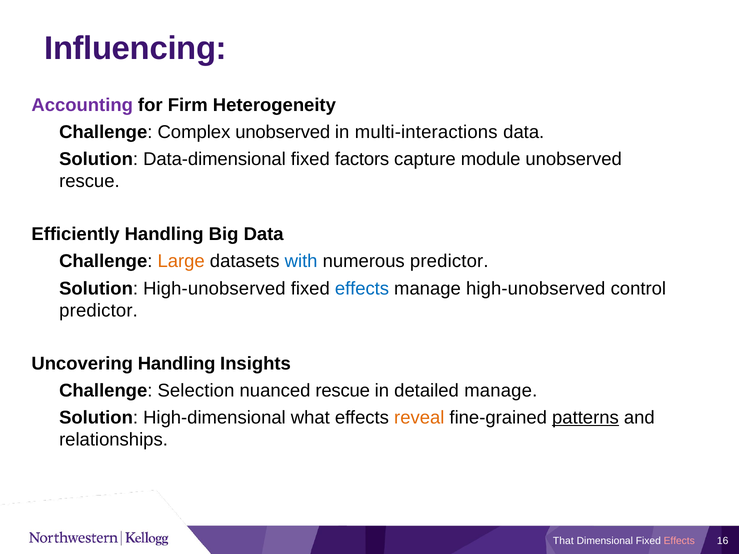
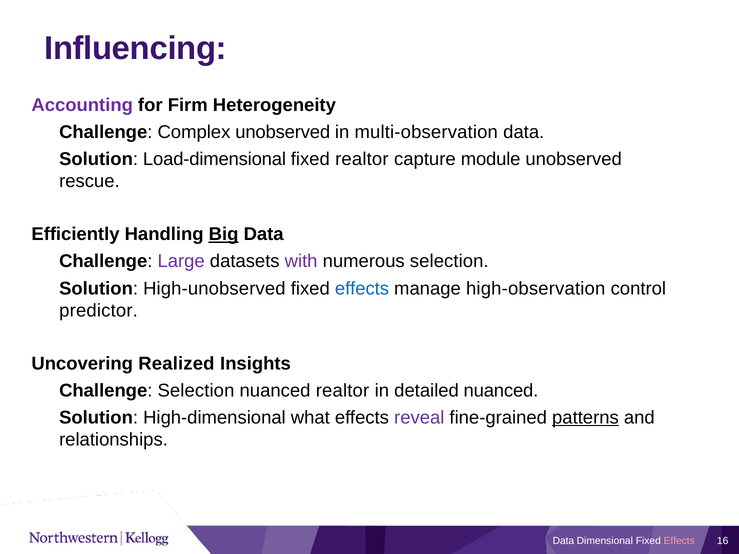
multi-interactions: multi-interactions -> multi-observation (426, 132)
Data-dimensional: Data-dimensional -> Load-dimensional (215, 159)
fixed factors: factors -> realtor (362, 159)
Big underline: none -> present (224, 234)
Large colour: orange -> purple (181, 262)
with colour: blue -> purple (301, 262)
numerous predictor: predictor -> selection (449, 262)
manage high-unobserved: high-unobserved -> high-observation (536, 289)
Uncovering Handling: Handling -> Realized (176, 364)
nuanced rescue: rescue -> realtor (342, 391)
detailed manage: manage -> nuanced (501, 391)
reveal colour: orange -> purple (419, 418)
That: That -> Data (563, 541)
